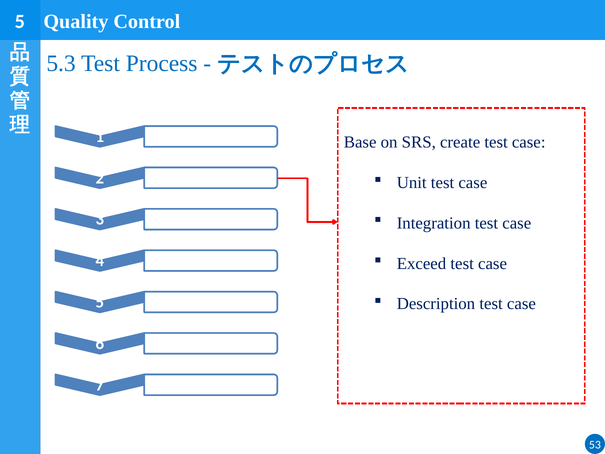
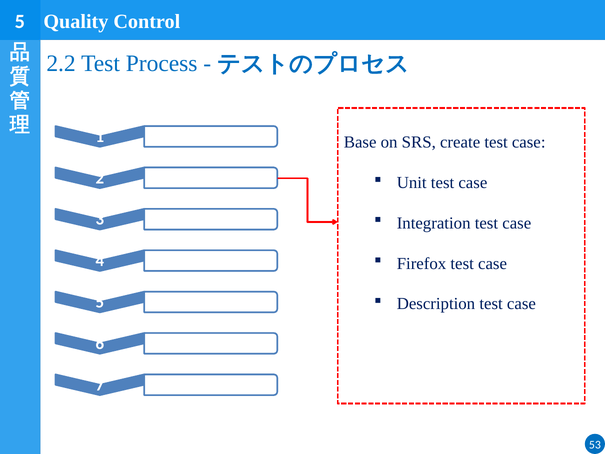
5.3: 5.3 -> 2.2 (61, 63)
Exceed: Exceed -> Firefox (421, 263)
